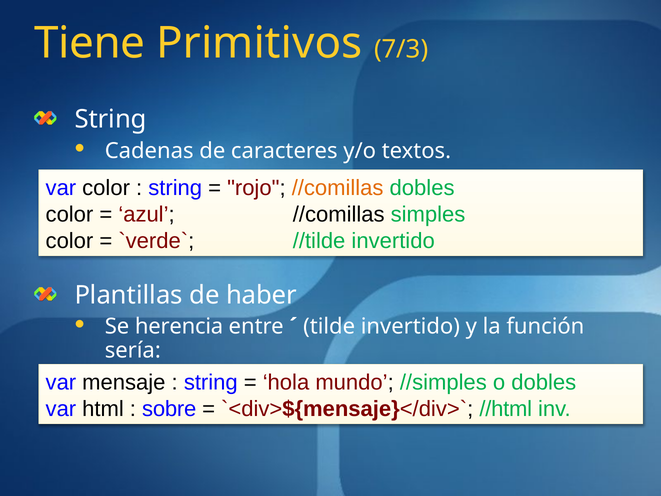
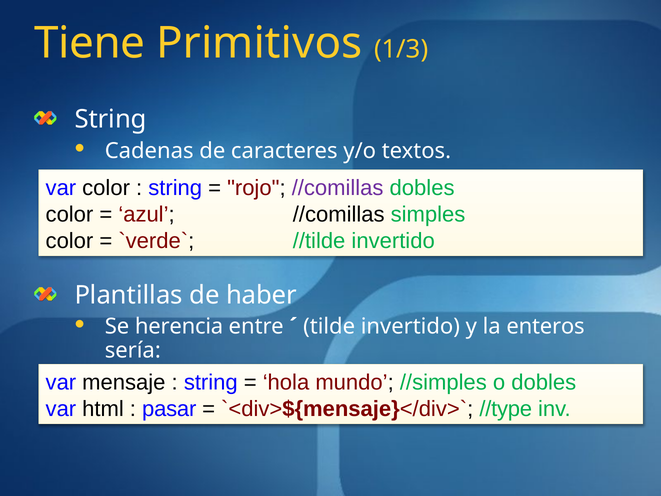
7/3: 7/3 -> 1/3 (401, 49)
//comillas colour: orange -> purple (338, 188)
función: función -> enteros (546, 327)
sobre: sobre -> pasar (169, 409)
//html: //html -> //type (506, 409)
